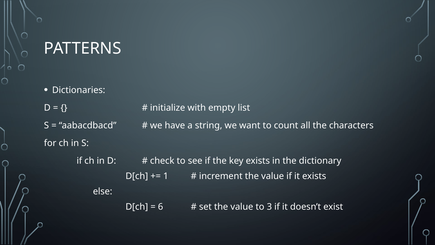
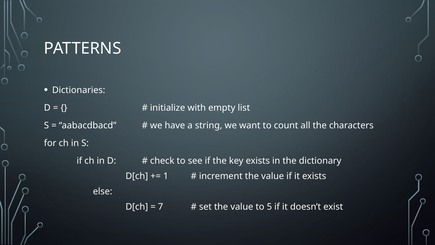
6: 6 -> 7 (161, 206)
3: 3 -> 5 (269, 206)
